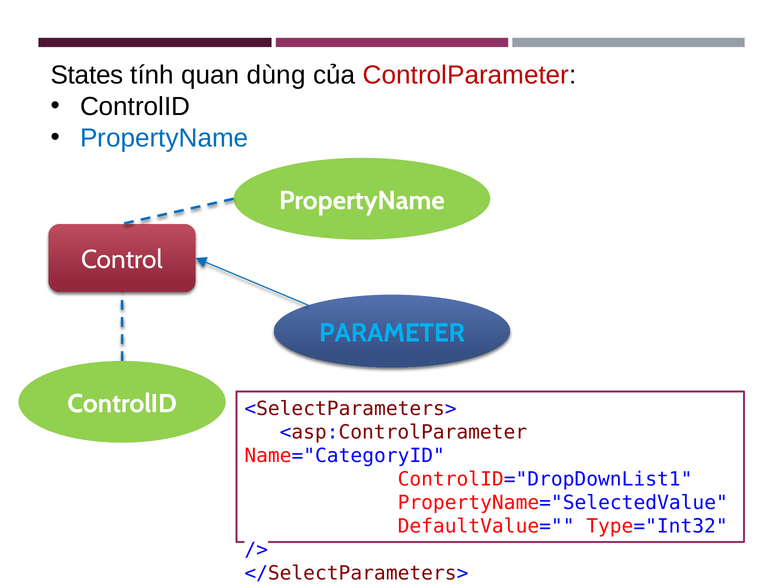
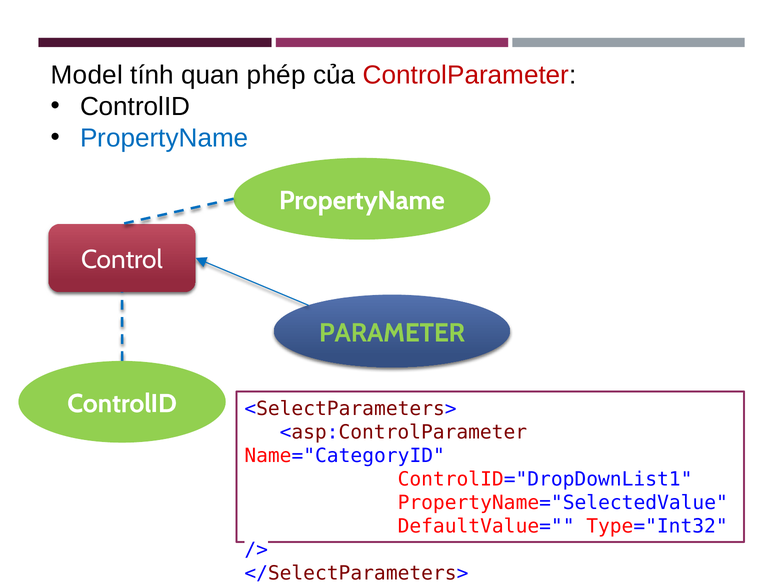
States: States -> Model (87, 75)
dùng: dùng -> phép (276, 75)
PARAMETER colour: light blue -> light green (392, 333)
